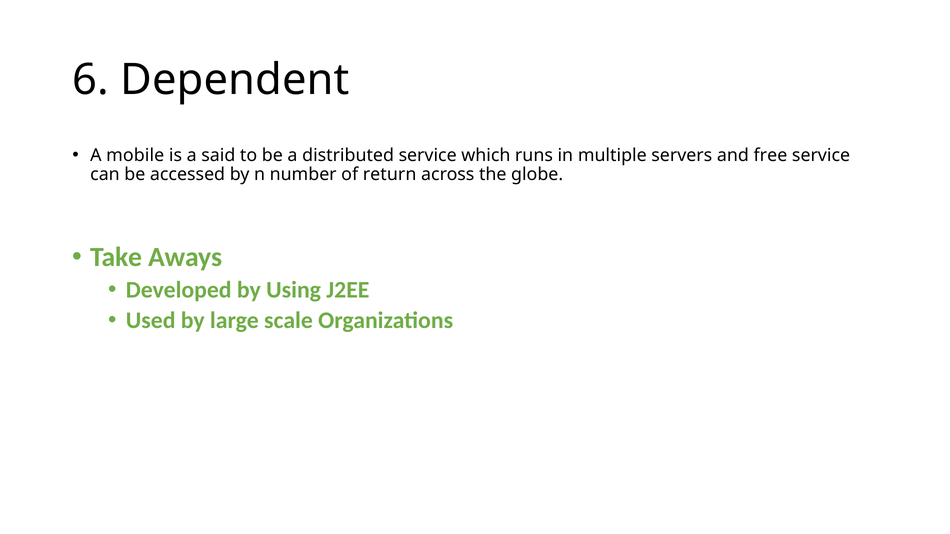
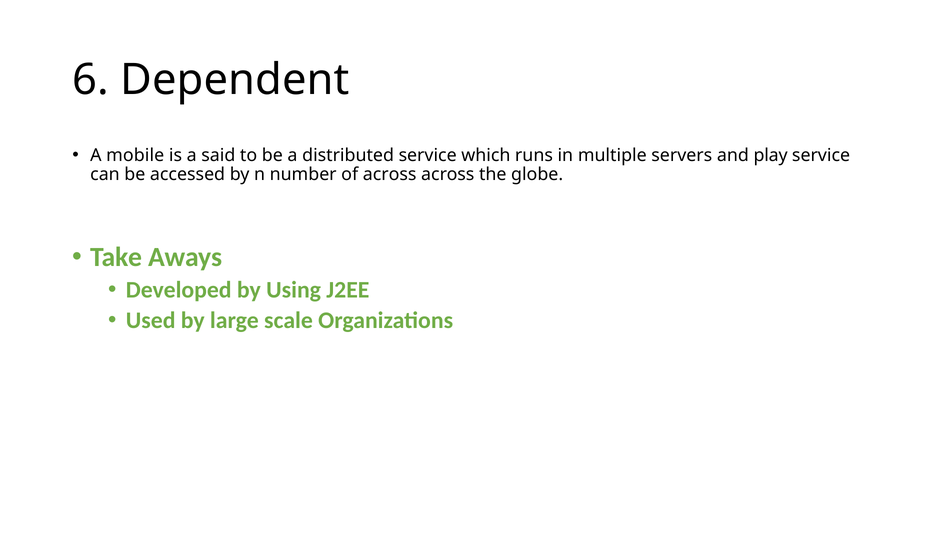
free: free -> play (771, 155)
of return: return -> across (390, 175)
